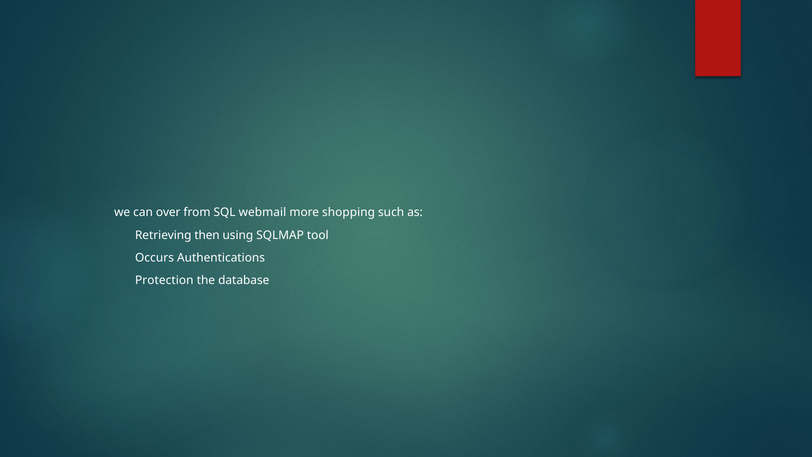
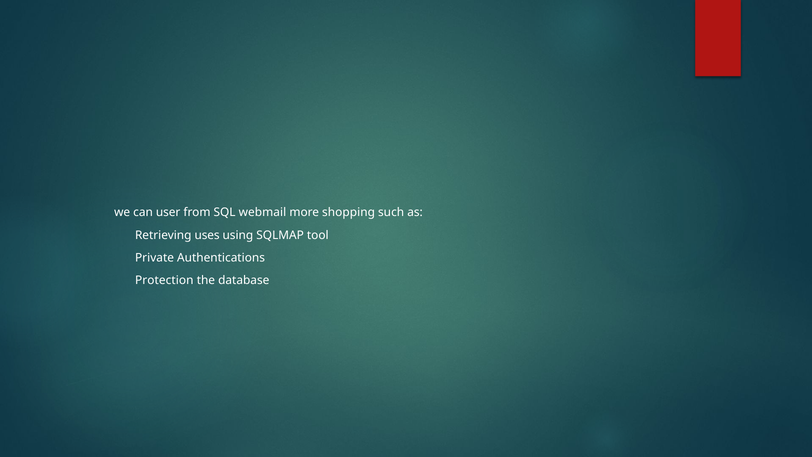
over: over -> user (168, 212)
then: then -> uses (207, 235)
Occurs: Occurs -> Private (155, 258)
